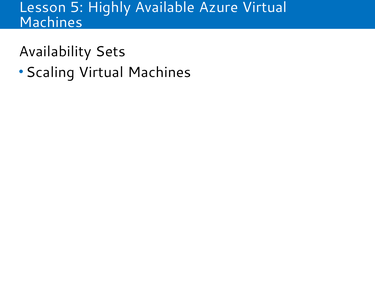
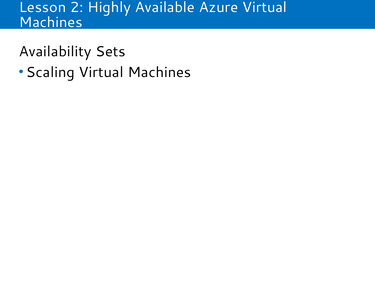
5: 5 -> 2 (77, 7)
